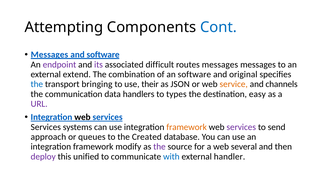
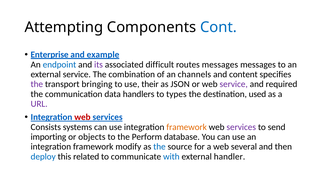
Messages: Messages -> Enterprise (50, 55)
and software: software -> example (103, 55)
endpoint colour: purple -> blue (59, 64)
external extend: extend -> service (77, 74)
an software: software -> channels (194, 74)
original: original -> content (243, 74)
the colour: blue -> purple (37, 84)
service colour: orange -> purple (234, 84)
channels: channels -> required (282, 84)
easy: easy -> used (257, 94)
web colour: black -> red (82, 117)
Services: Services -> Consists (46, 127)
approach: approach -> importing (48, 137)
queues: queues -> objects (92, 137)
Created: Created -> Perform (147, 137)
the colour: purple -> blue (159, 146)
deploy colour: purple -> blue (43, 156)
unified: unified -> related (86, 156)
